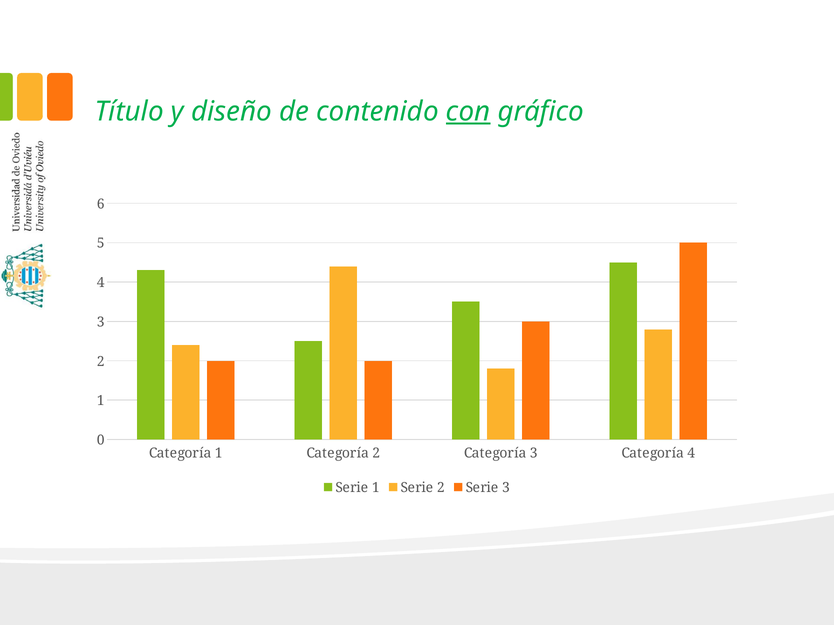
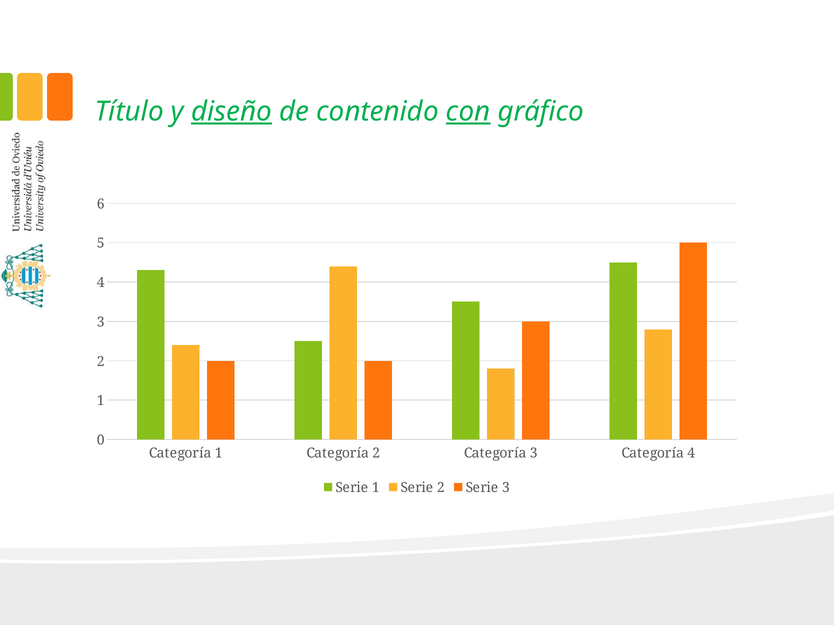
diseño underline: none -> present (232, 112)
